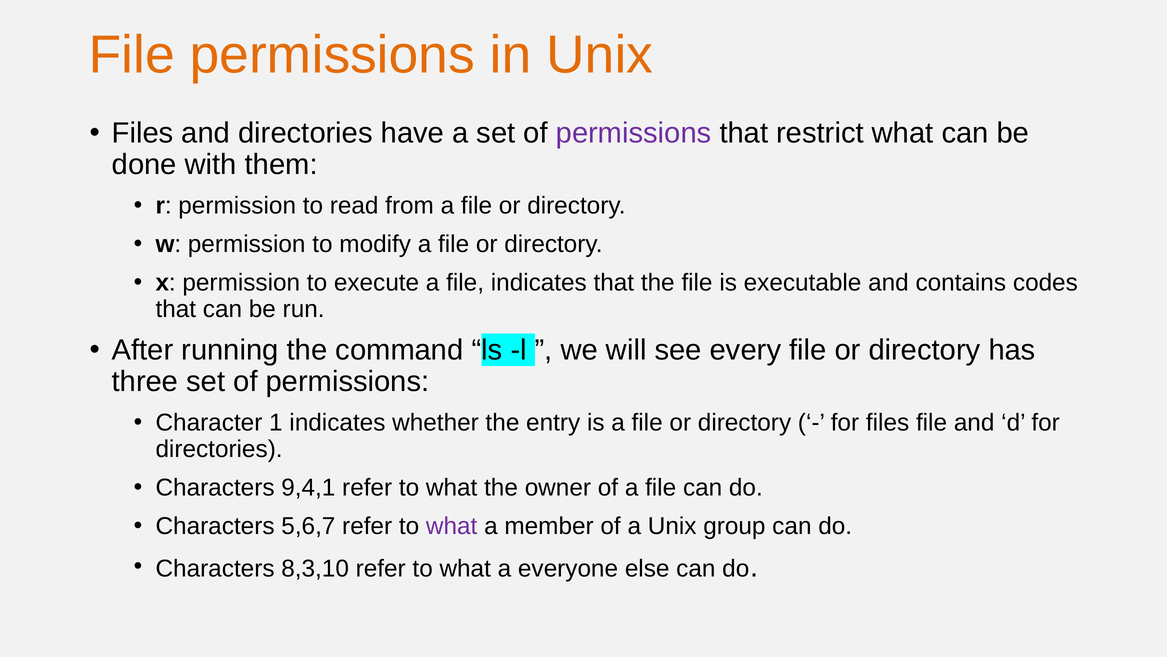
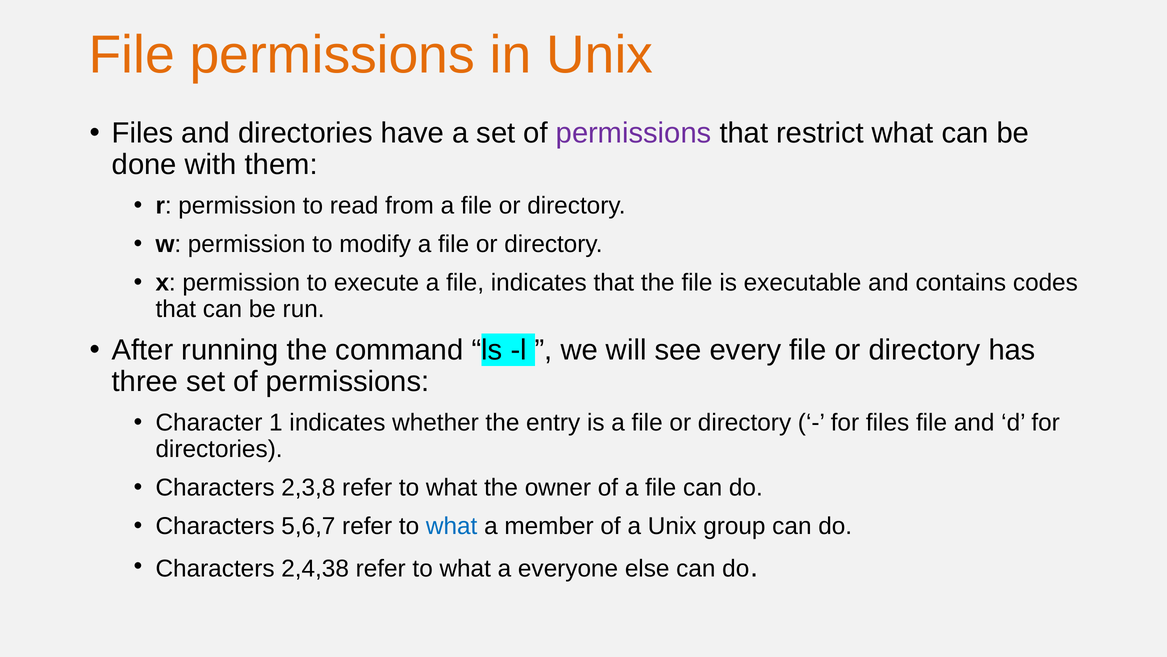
9,4,1: 9,4,1 -> 2,3,8 (308, 487)
what colour: purple -> blue (452, 526)
8,3,10: 8,3,10 -> 2,4,38 (315, 568)
